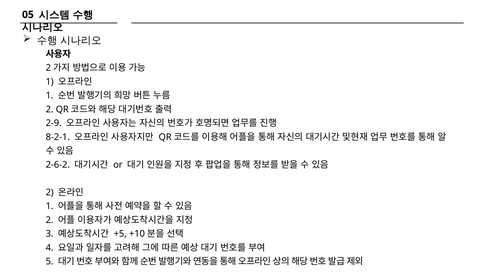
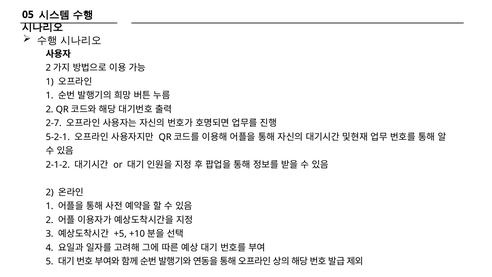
2-9: 2-9 -> 2-7 (54, 123)
8-2-1: 8-2-1 -> 5-2-1 (58, 137)
2-6-2: 2-6-2 -> 2-1-2 (58, 165)
